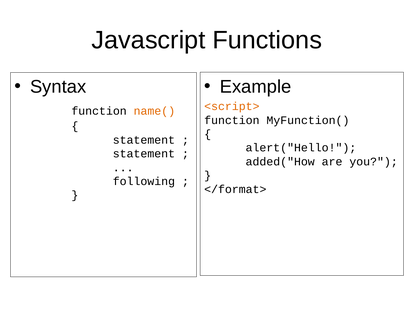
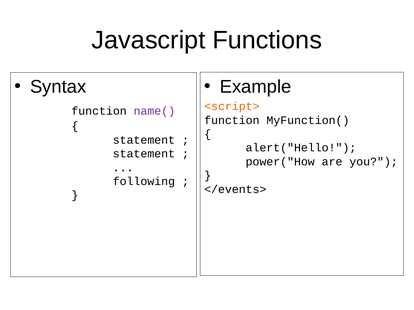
name( colour: orange -> purple (154, 111)
added("How: added("How -> power("How (280, 162)
</format>: </format> -> </events> (235, 190)
